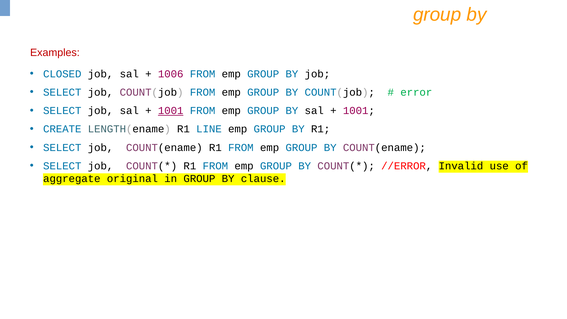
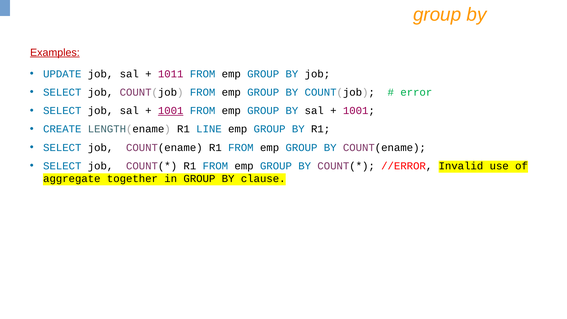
Examples underline: none -> present (55, 53)
CLOSED: CLOSED -> UPDATE (62, 74)
1006: 1006 -> 1011 (171, 74)
original: original -> together (132, 179)
